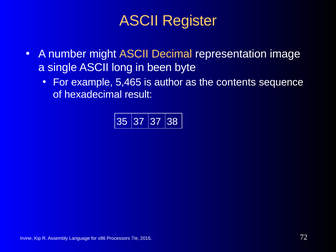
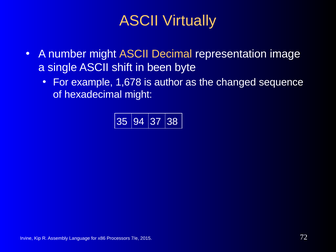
Register: Register -> Virtually (189, 21)
long: long -> shift (122, 67)
5,465: 5,465 -> 1,678 (128, 82)
contents: contents -> changed (236, 82)
hexadecimal result: result -> might (138, 95)
35 37: 37 -> 94 (139, 122)
